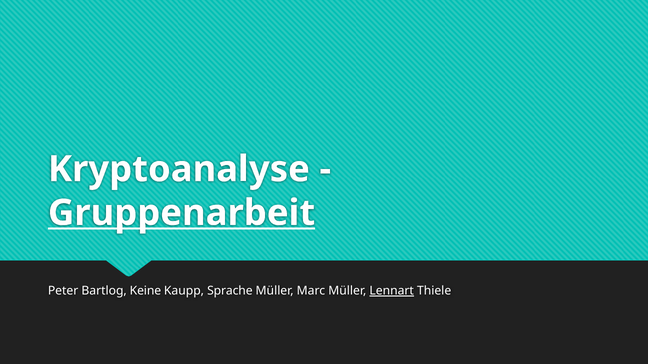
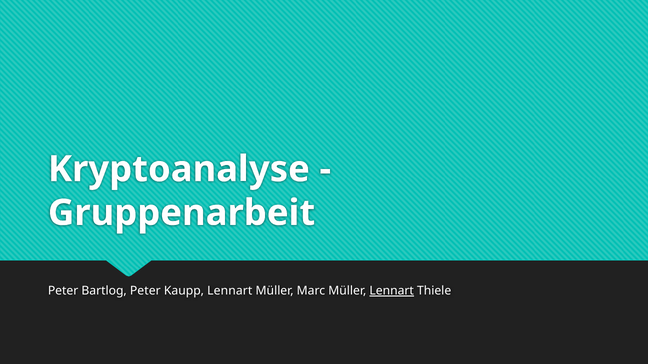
Gruppenarbeit underline: present -> none (182, 213)
Bartlog Keine: Keine -> Peter (145, 291)
Kaupp Sprache: Sprache -> Lennart (230, 291)
